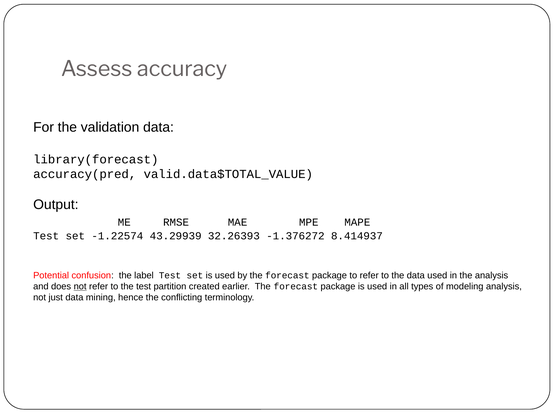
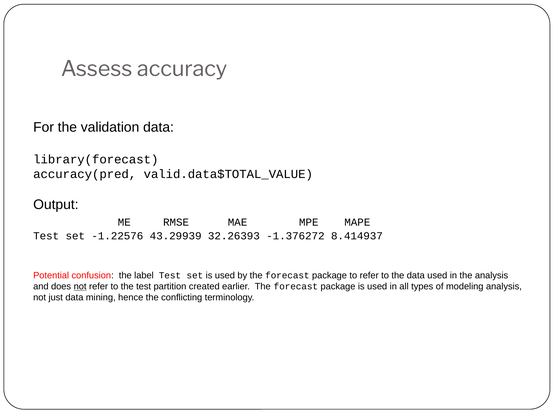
-1.22574: -1.22574 -> -1.22576 (117, 236)
